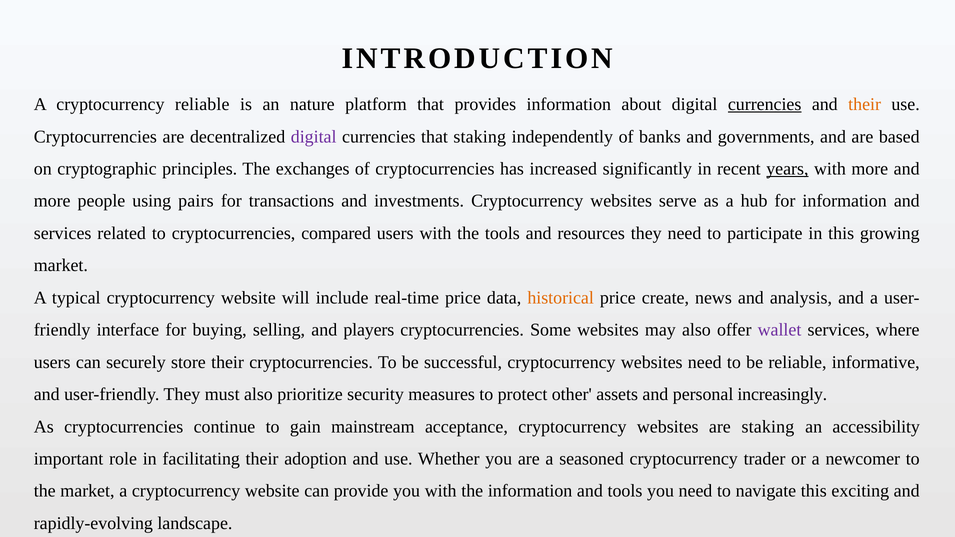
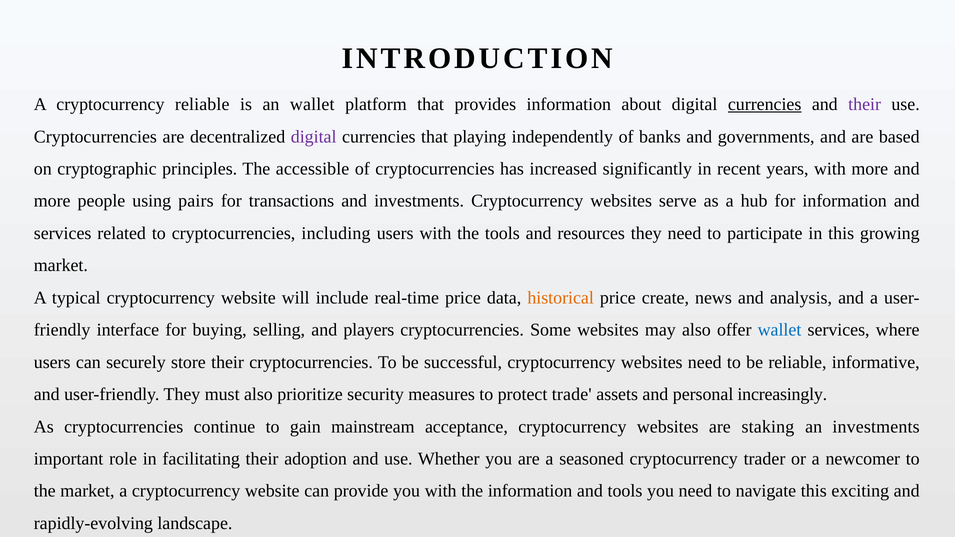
an nature: nature -> wallet (312, 104)
their colour: orange -> purple (865, 104)
that staking: staking -> playing (480, 137)
exchanges: exchanges -> accessible (313, 169)
years underline: present -> none (787, 169)
compared: compared -> including (336, 233)
wallet colour: purple -> blue (780, 330)
other: other -> trade (572, 395)
an accessibility: accessibility -> investments (876, 427)
